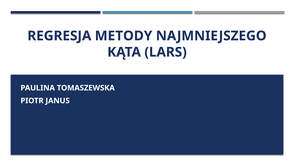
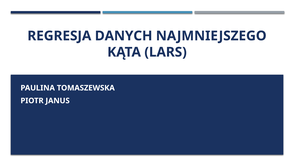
METODY: METODY -> DANYCH (124, 36)
